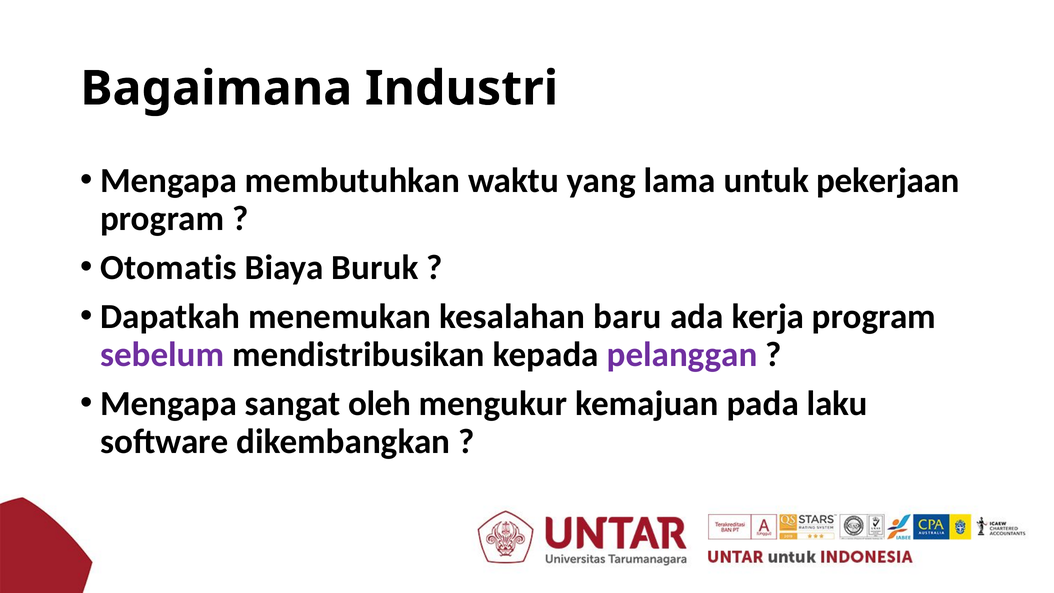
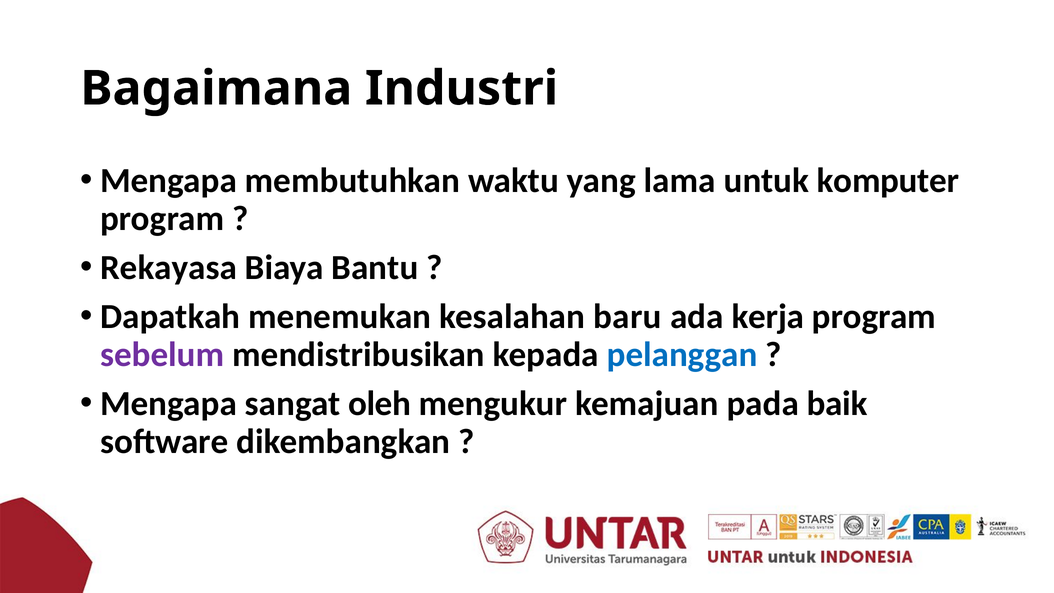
pekerjaan: pekerjaan -> komputer (888, 181)
Otomatis: Otomatis -> Rekayasa (169, 267)
Buruk: Buruk -> Bantu (375, 267)
pelanggan colour: purple -> blue (682, 354)
laku: laku -> baik (837, 403)
